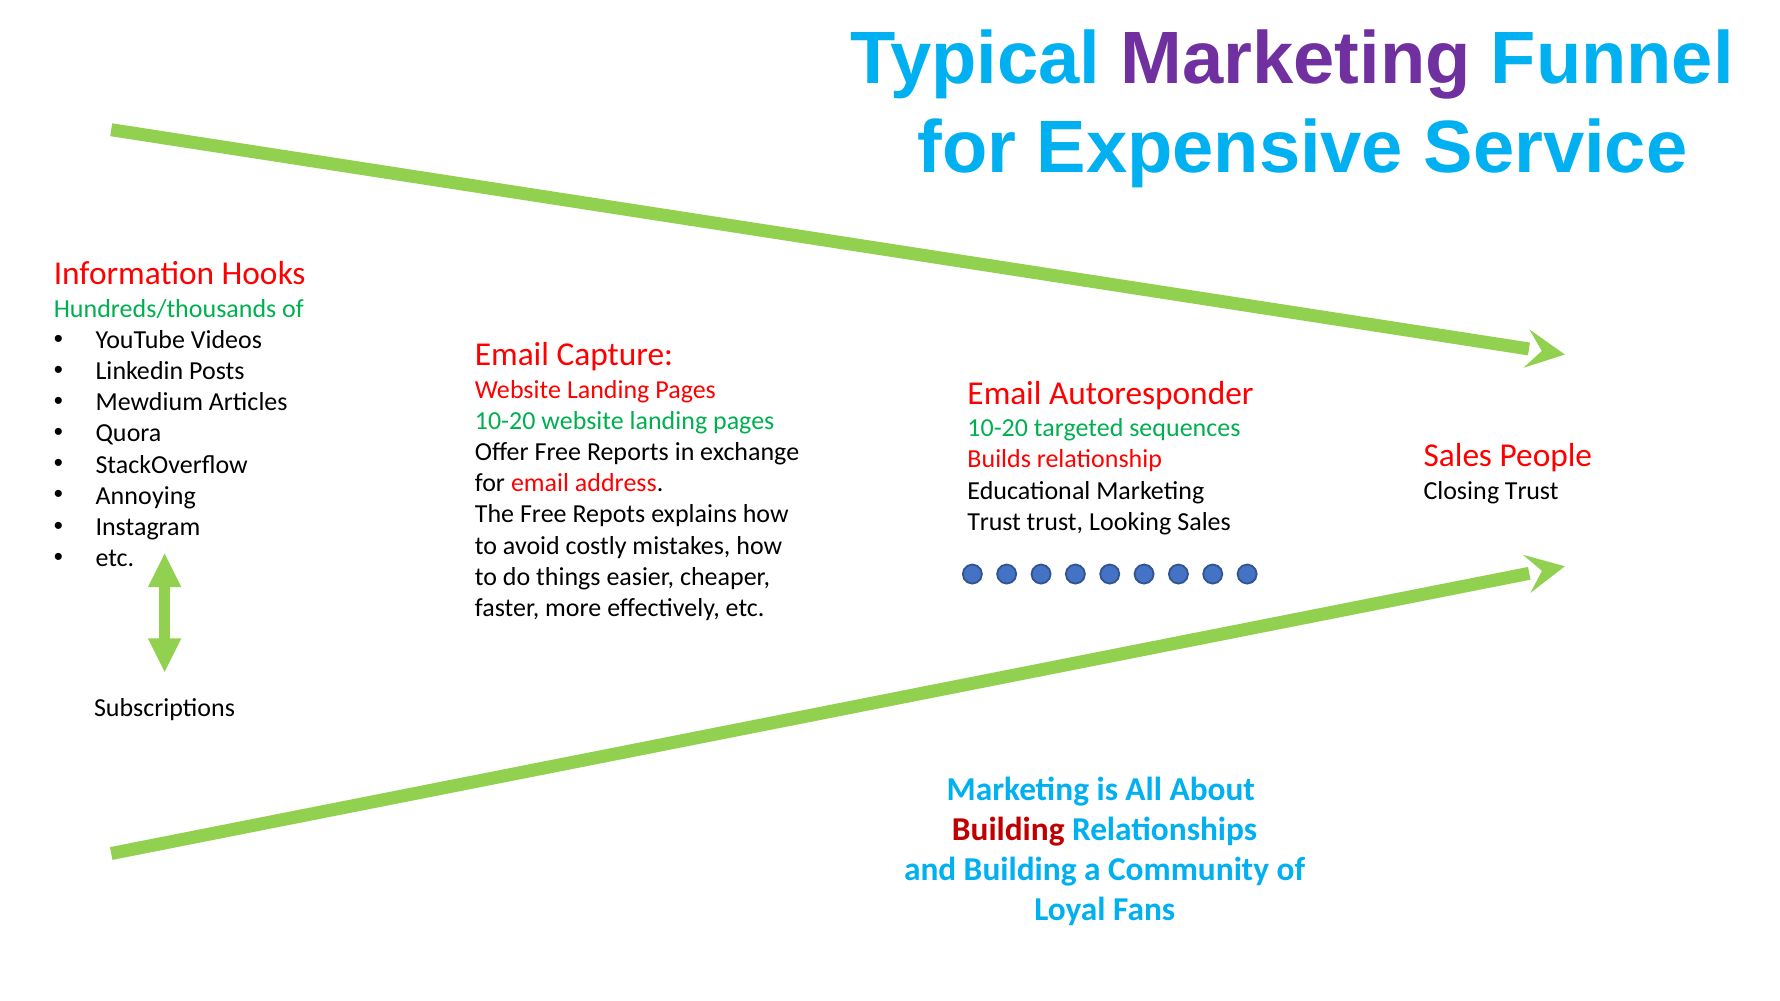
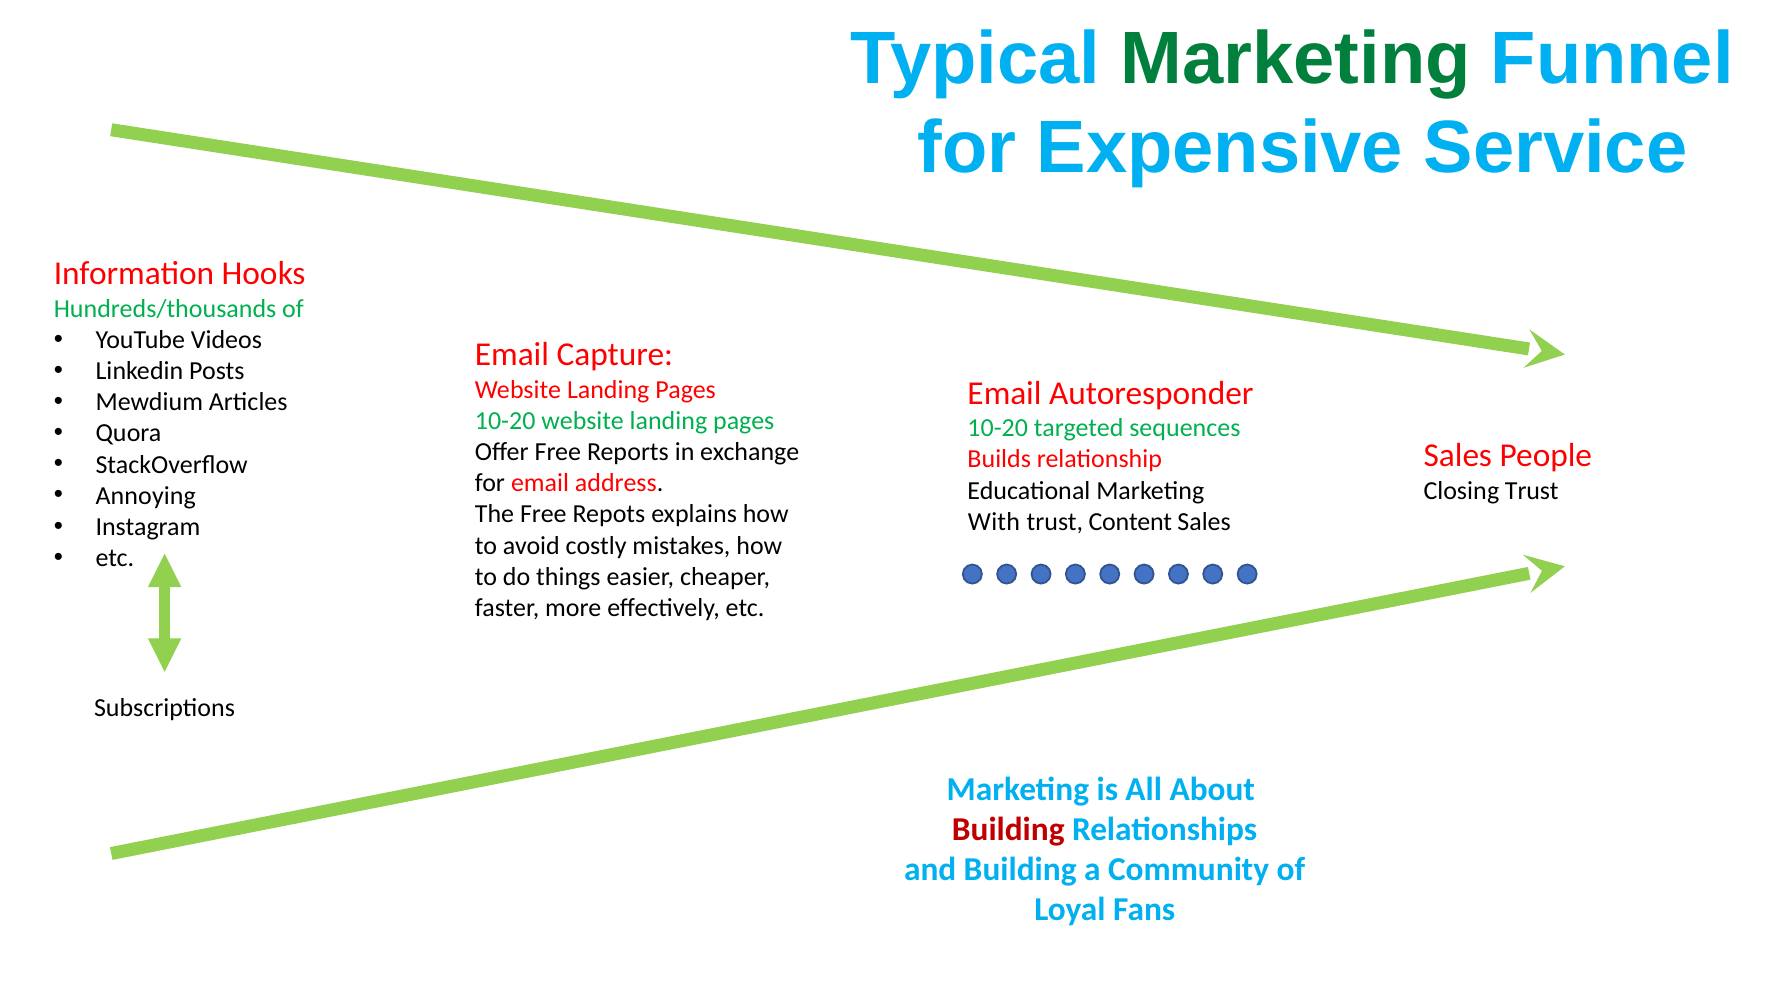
Marketing colour: purple -> green (1296, 59)
Trust: Trust -> With (994, 522)
Looking: Looking -> Content (1130, 522)
